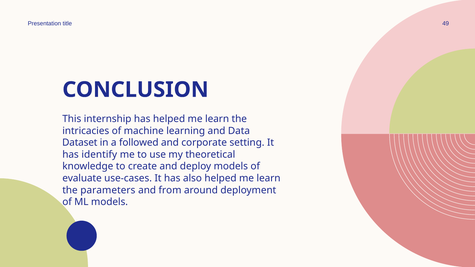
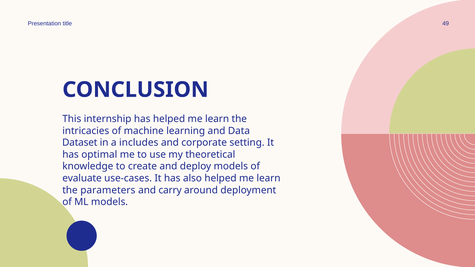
followed: followed -> includes (139, 143)
identify: identify -> optimal (99, 155)
from: from -> carry (170, 190)
